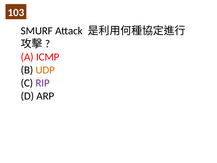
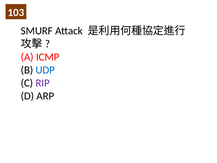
UDP colour: orange -> blue (45, 70)
